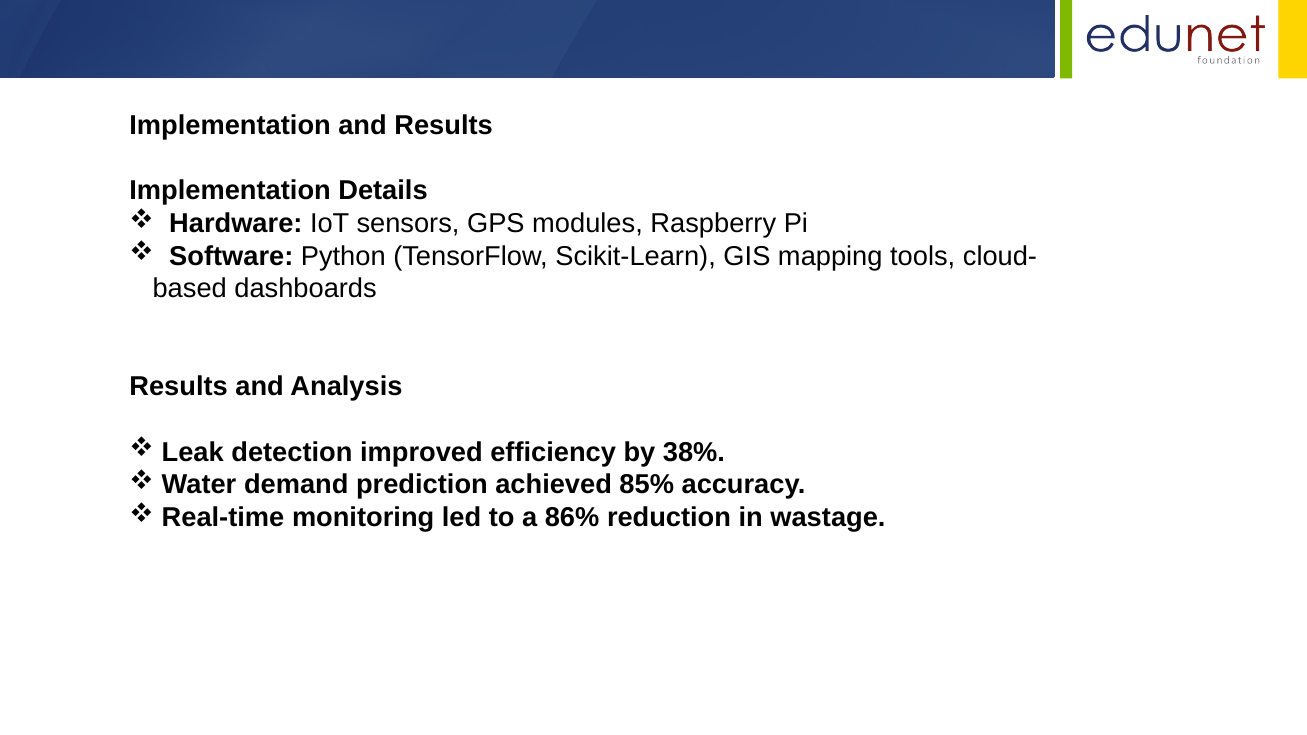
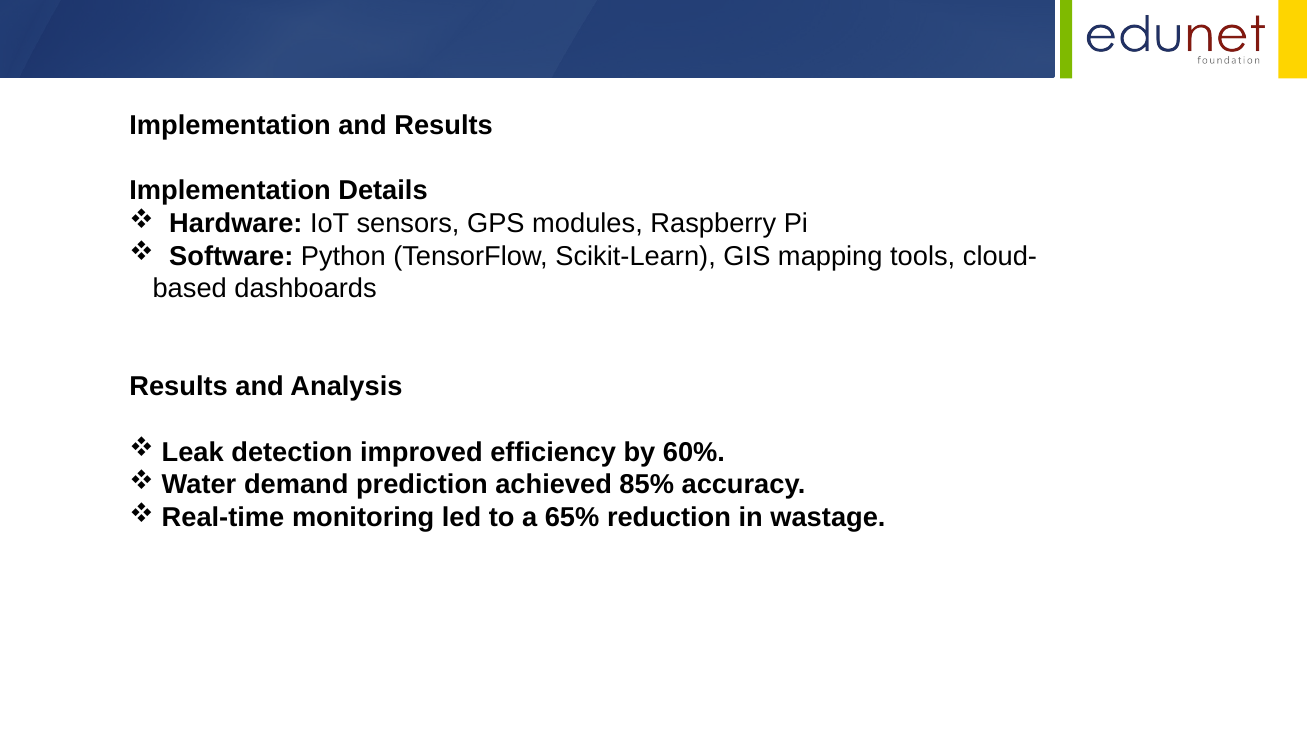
38%: 38% -> 60% (694, 452)
86%: 86% -> 65% (572, 518)
